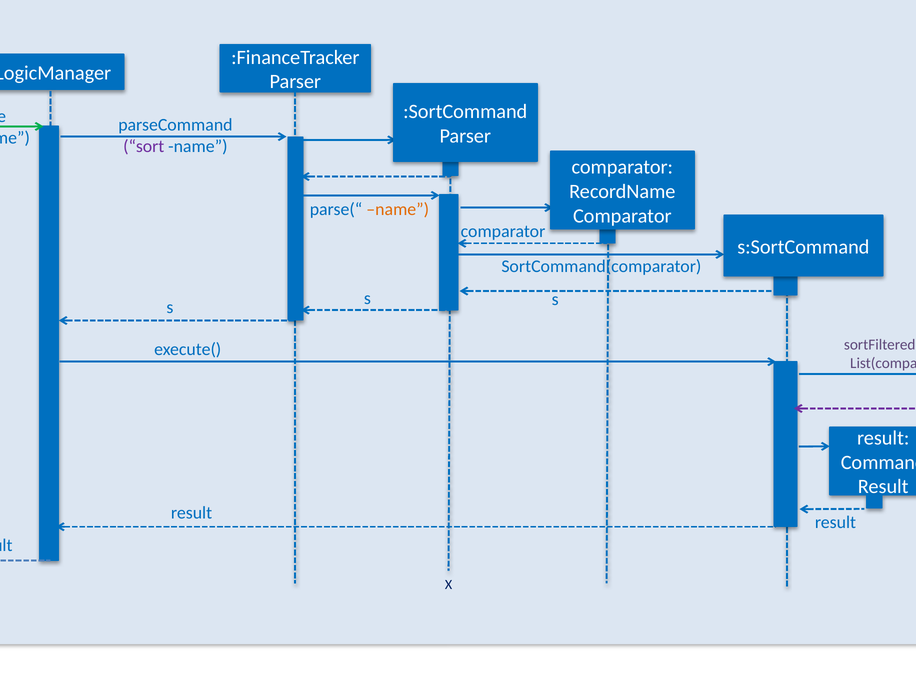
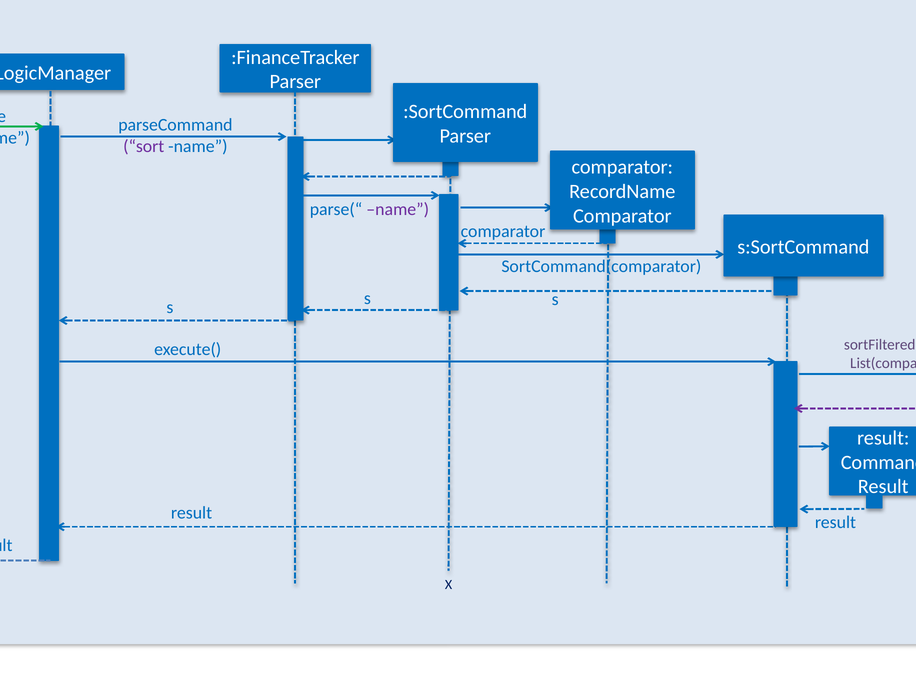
name colour: orange -> purple (398, 209)
